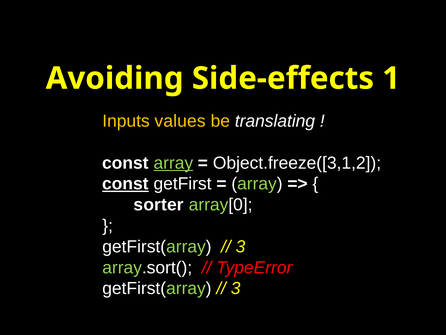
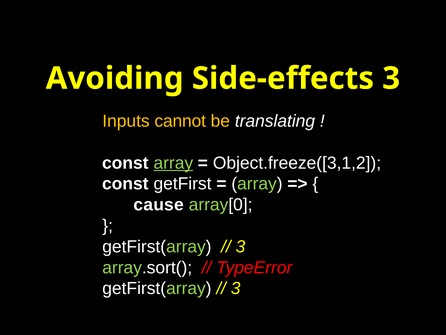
Side-effects 1: 1 -> 3 (391, 78)
values: values -> cannot (180, 121)
const underline: present -> none (126, 184)
sorter: sorter -> cause (159, 204)
